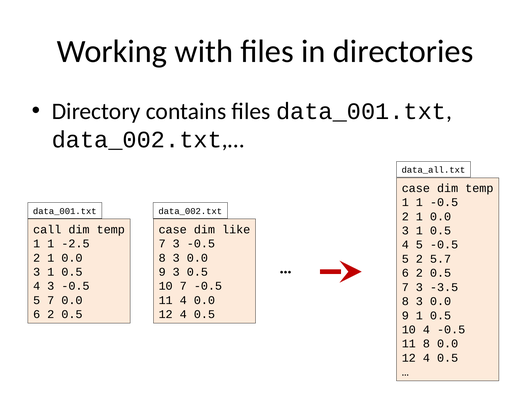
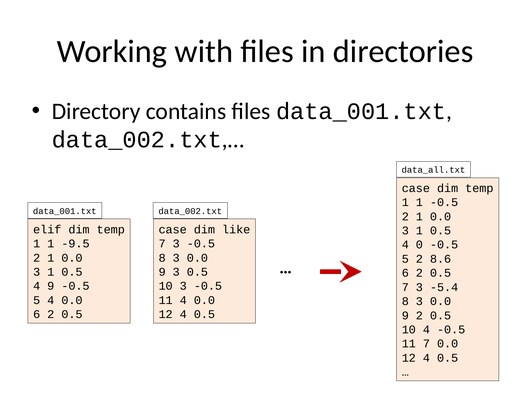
call: call -> elif (47, 230)
-2.5: -2.5 -> -9.5 (75, 244)
4 5: 5 -> 0 (419, 245)
5.7: 5.7 -> 8.6 (441, 259)
4 3: 3 -> 9 (51, 286)
10 7: 7 -> 3 (183, 286)
-3.5: -3.5 -> -5.4 (444, 287)
5 7: 7 -> 4 (51, 300)
9 1: 1 -> 2 (419, 316)
11 8: 8 -> 7 (426, 344)
